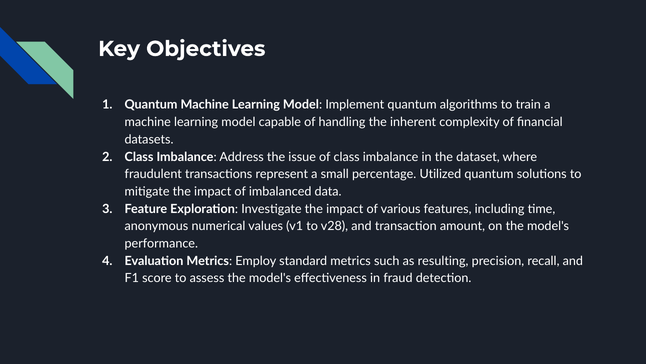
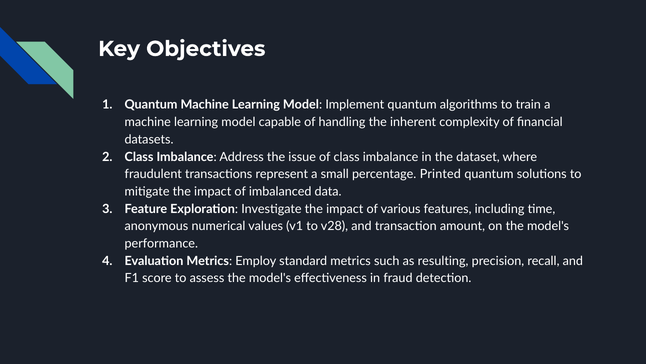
Utilized: Utilized -> Printed (440, 174)
